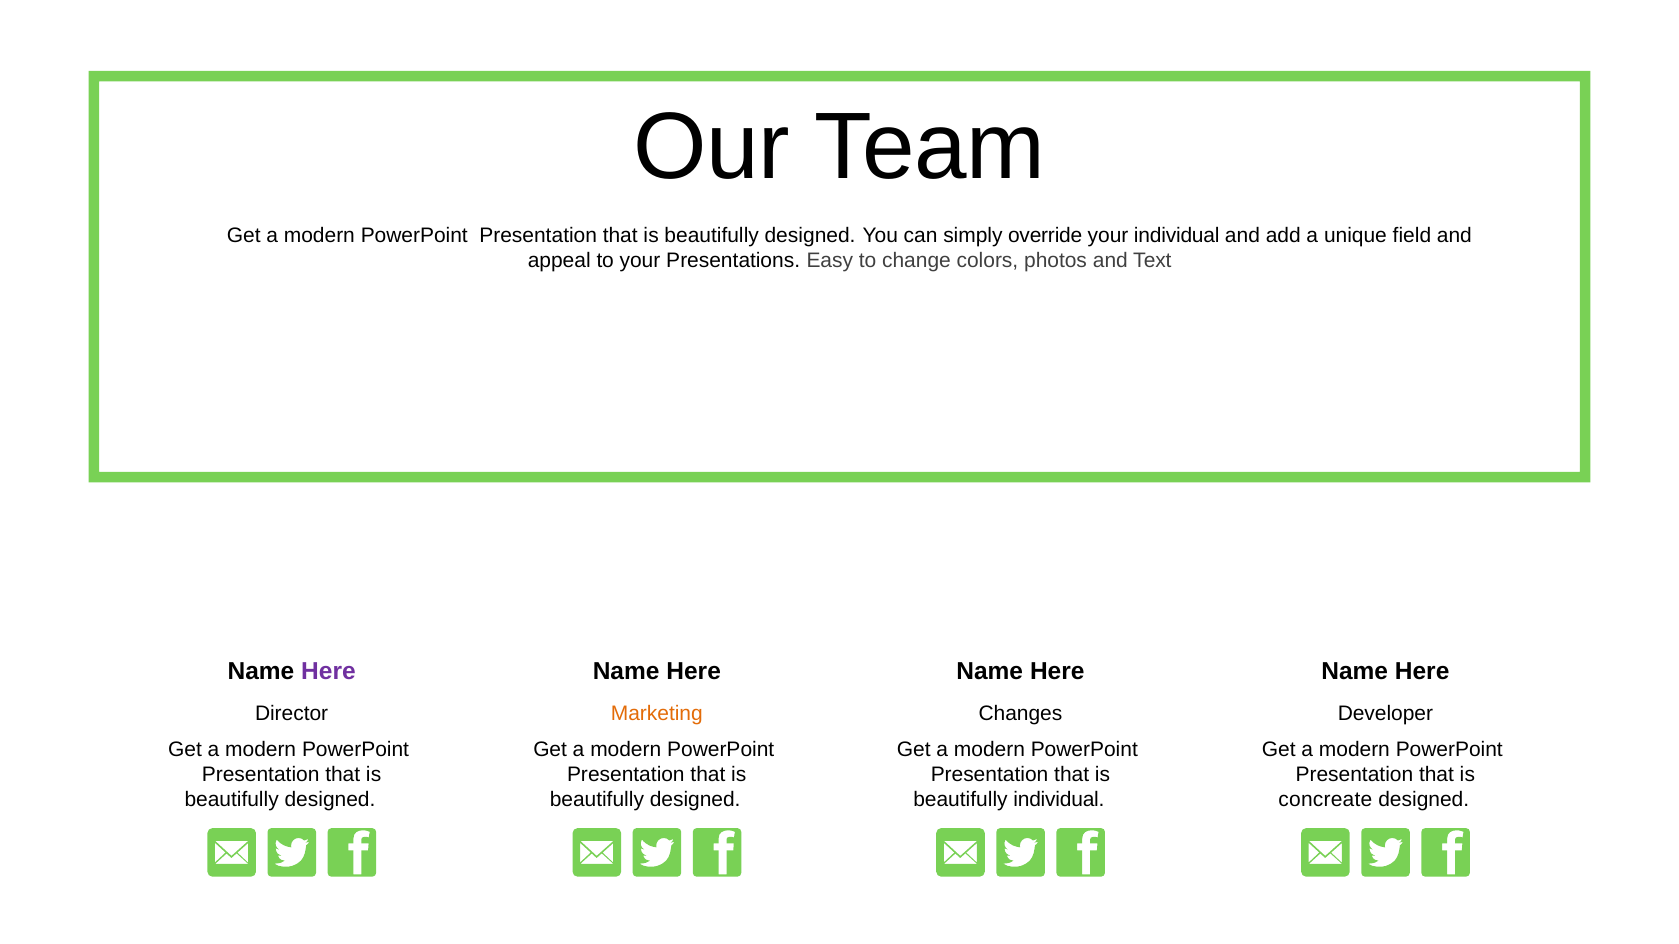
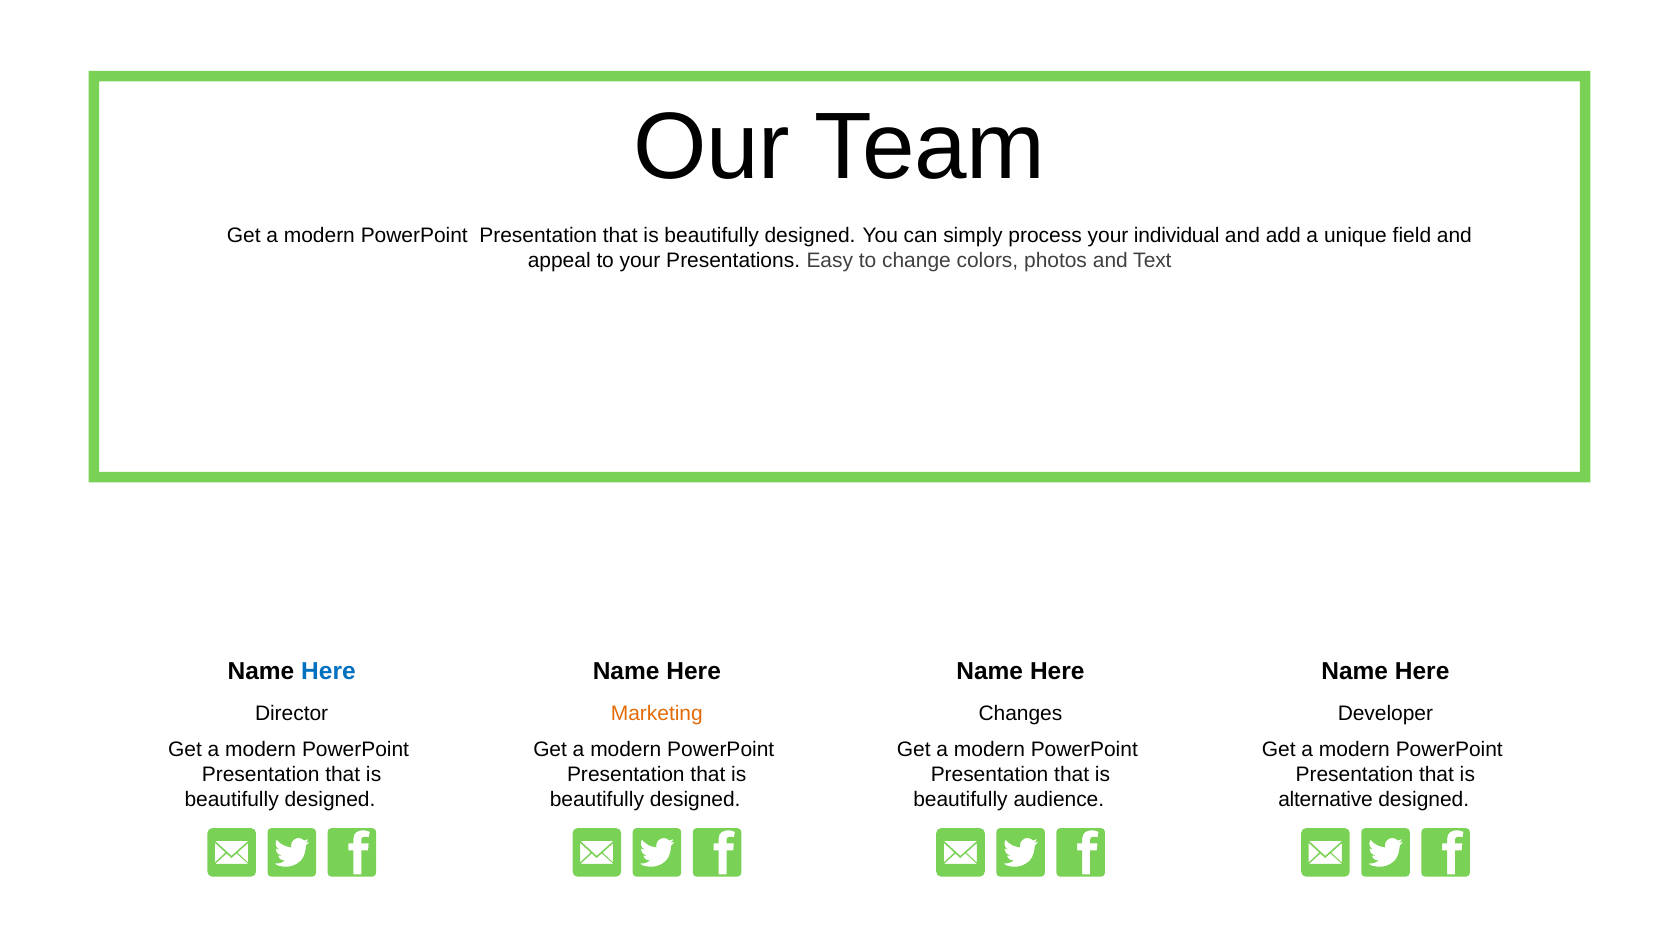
override: override -> process (1045, 235)
Here colour: purple -> blue (328, 671)
beautifully individual: individual -> audience (1059, 800)
concreate: concreate -> alternative (1326, 800)
